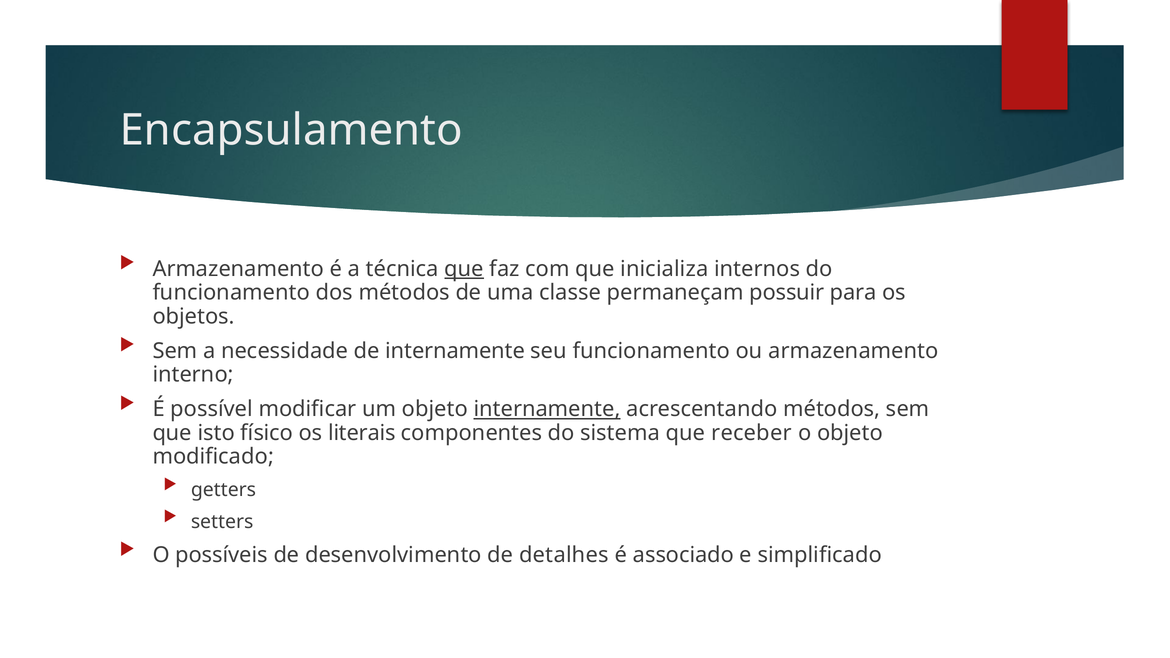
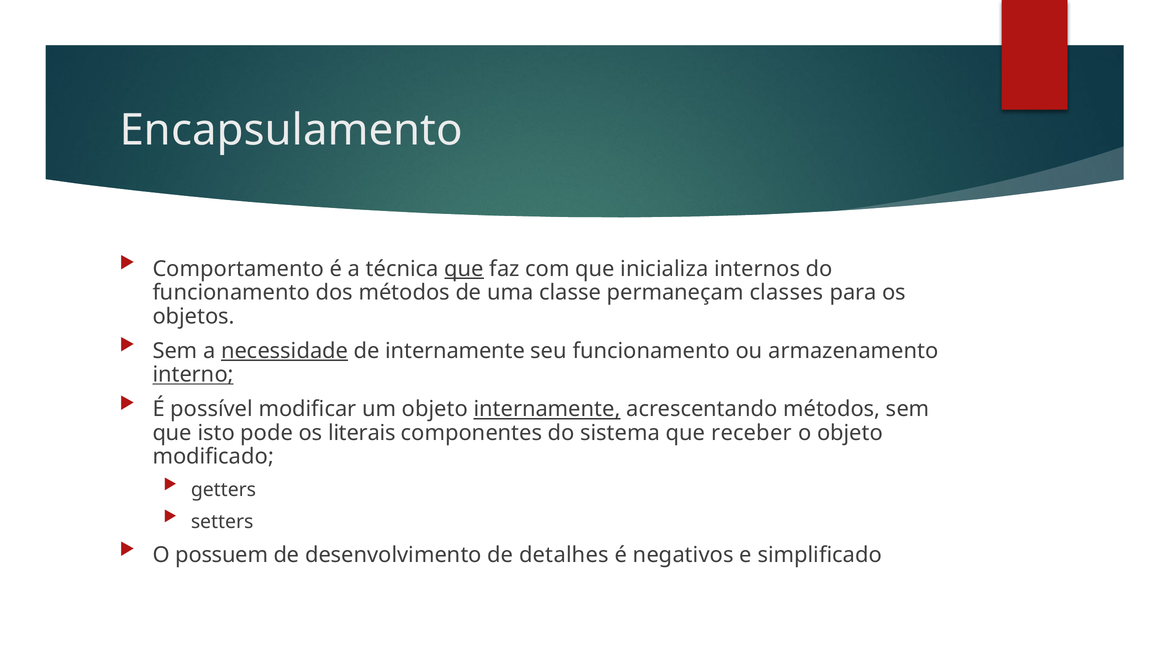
Armazenamento: Armazenamento -> Comportamento (238, 269)
possuir: possuir -> classes (787, 293)
necessidade underline: none -> present (285, 351)
interno underline: none -> present (193, 375)
físico: físico -> pode (267, 433)
possíveis: possíveis -> possuem (222, 555)
associado: associado -> negativos (683, 555)
